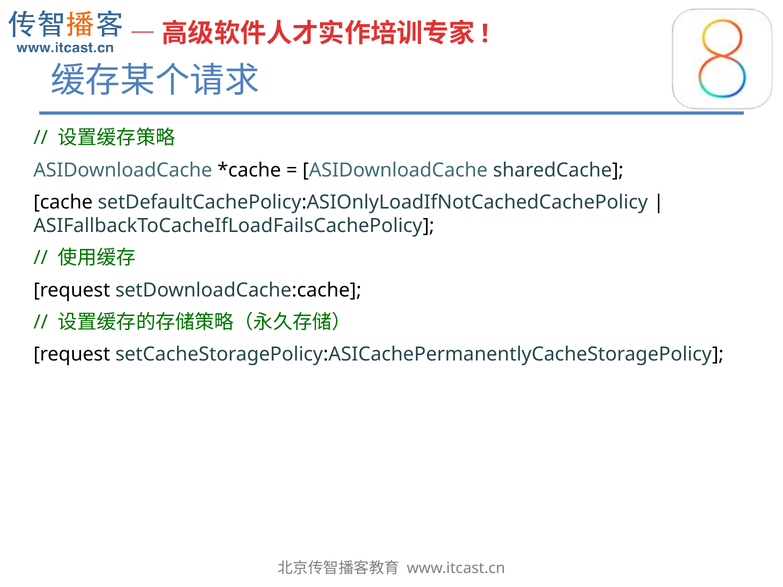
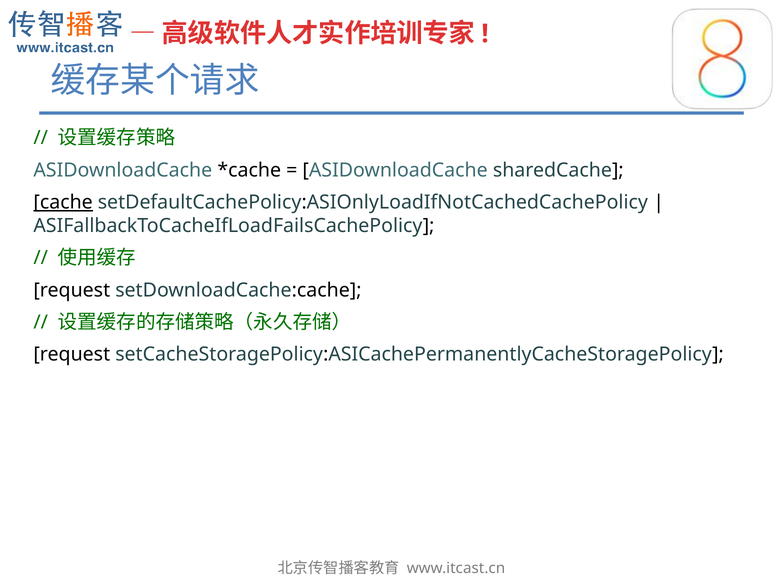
cache underline: none -> present (63, 202)
